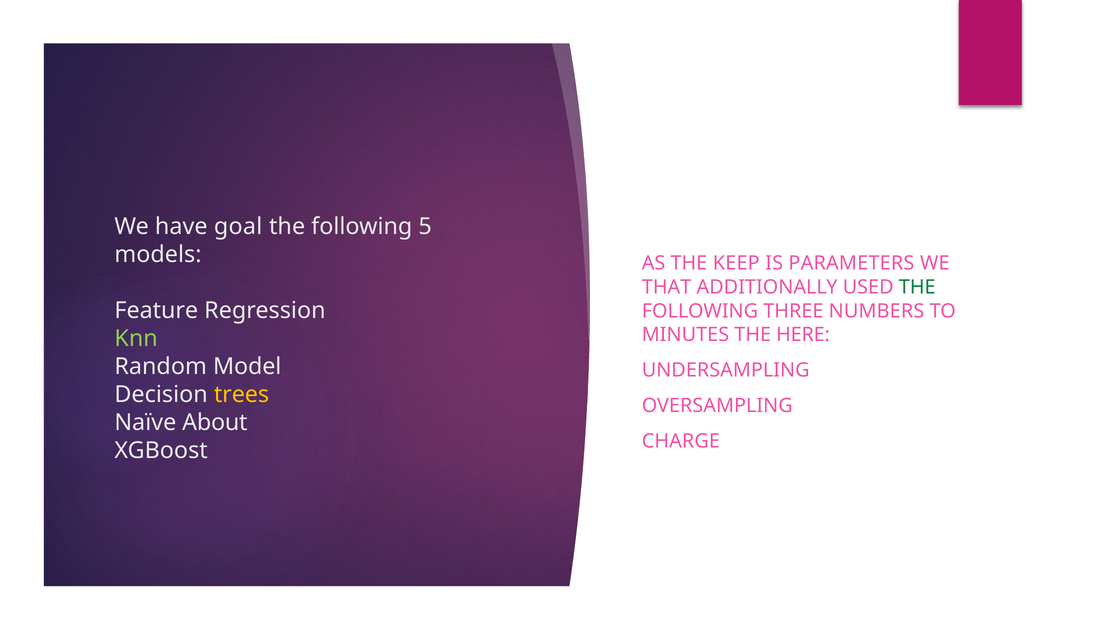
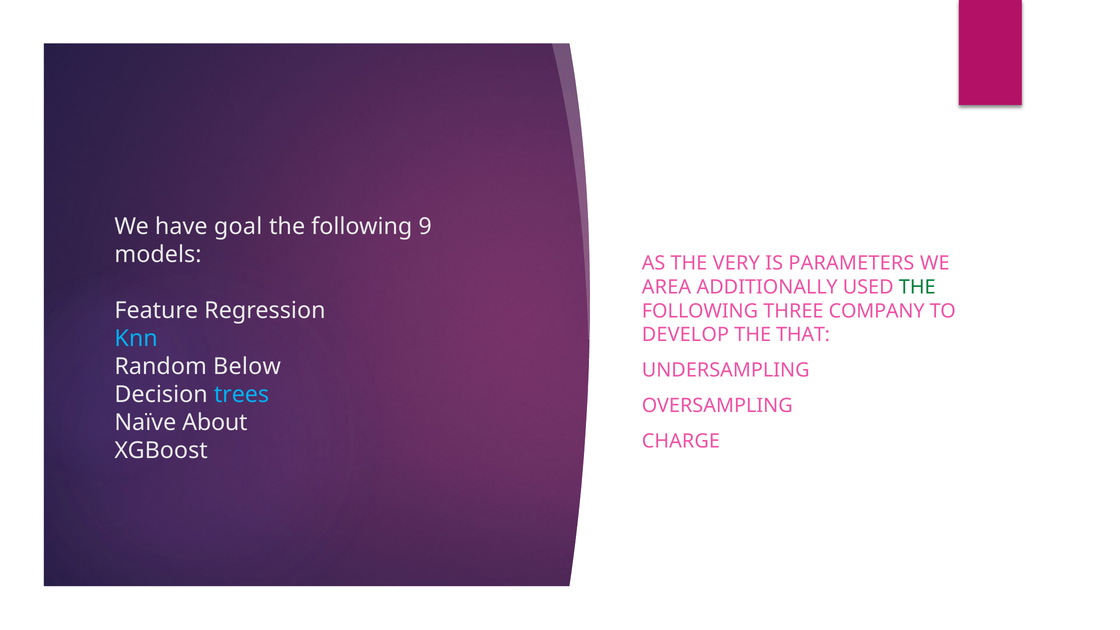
5: 5 -> 9 (425, 226)
KEEP: KEEP -> VERY (736, 263)
THAT: THAT -> AREA (666, 287)
NUMBERS: NUMBERS -> COMPANY (877, 311)
MINUTES: MINUTES -> DEVELOP (685, 335)
HERE: HERE -> THAT (803, 335)
Knn colour: light green -> light blue (136, 338)
Model: Model -> Below (247, 366)
trees colour: yellow -> light blue (242, 394)
